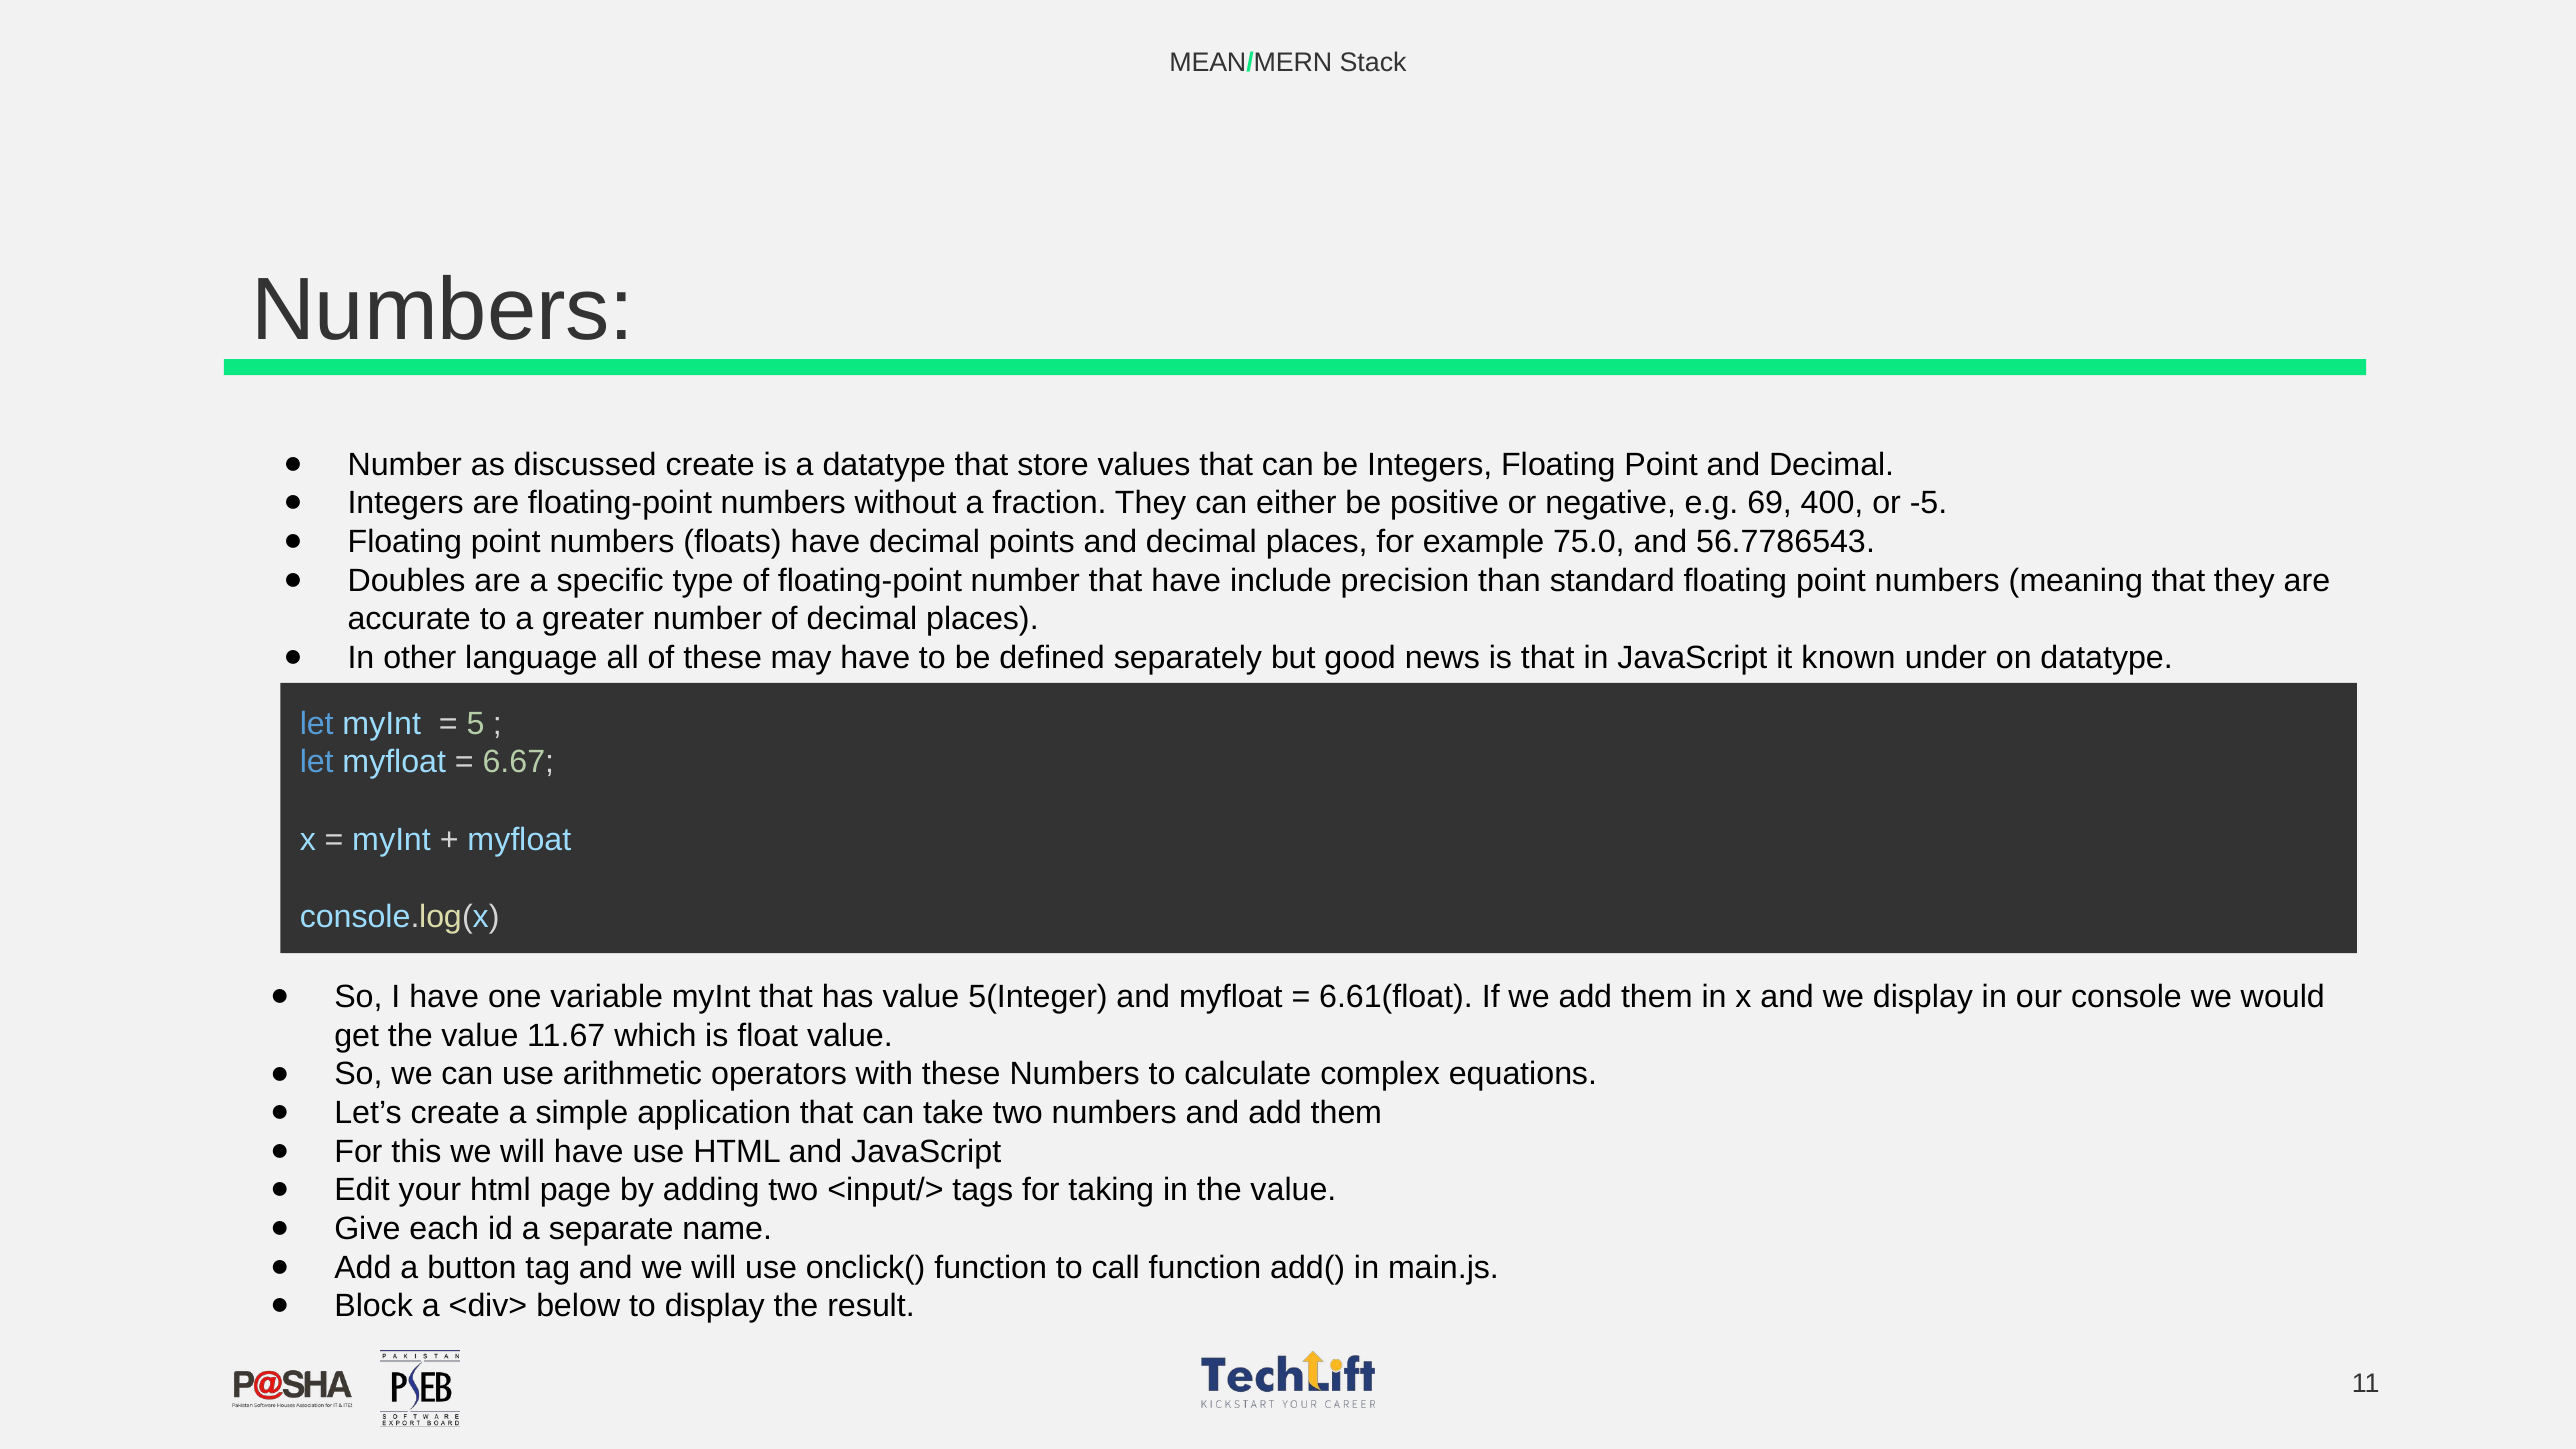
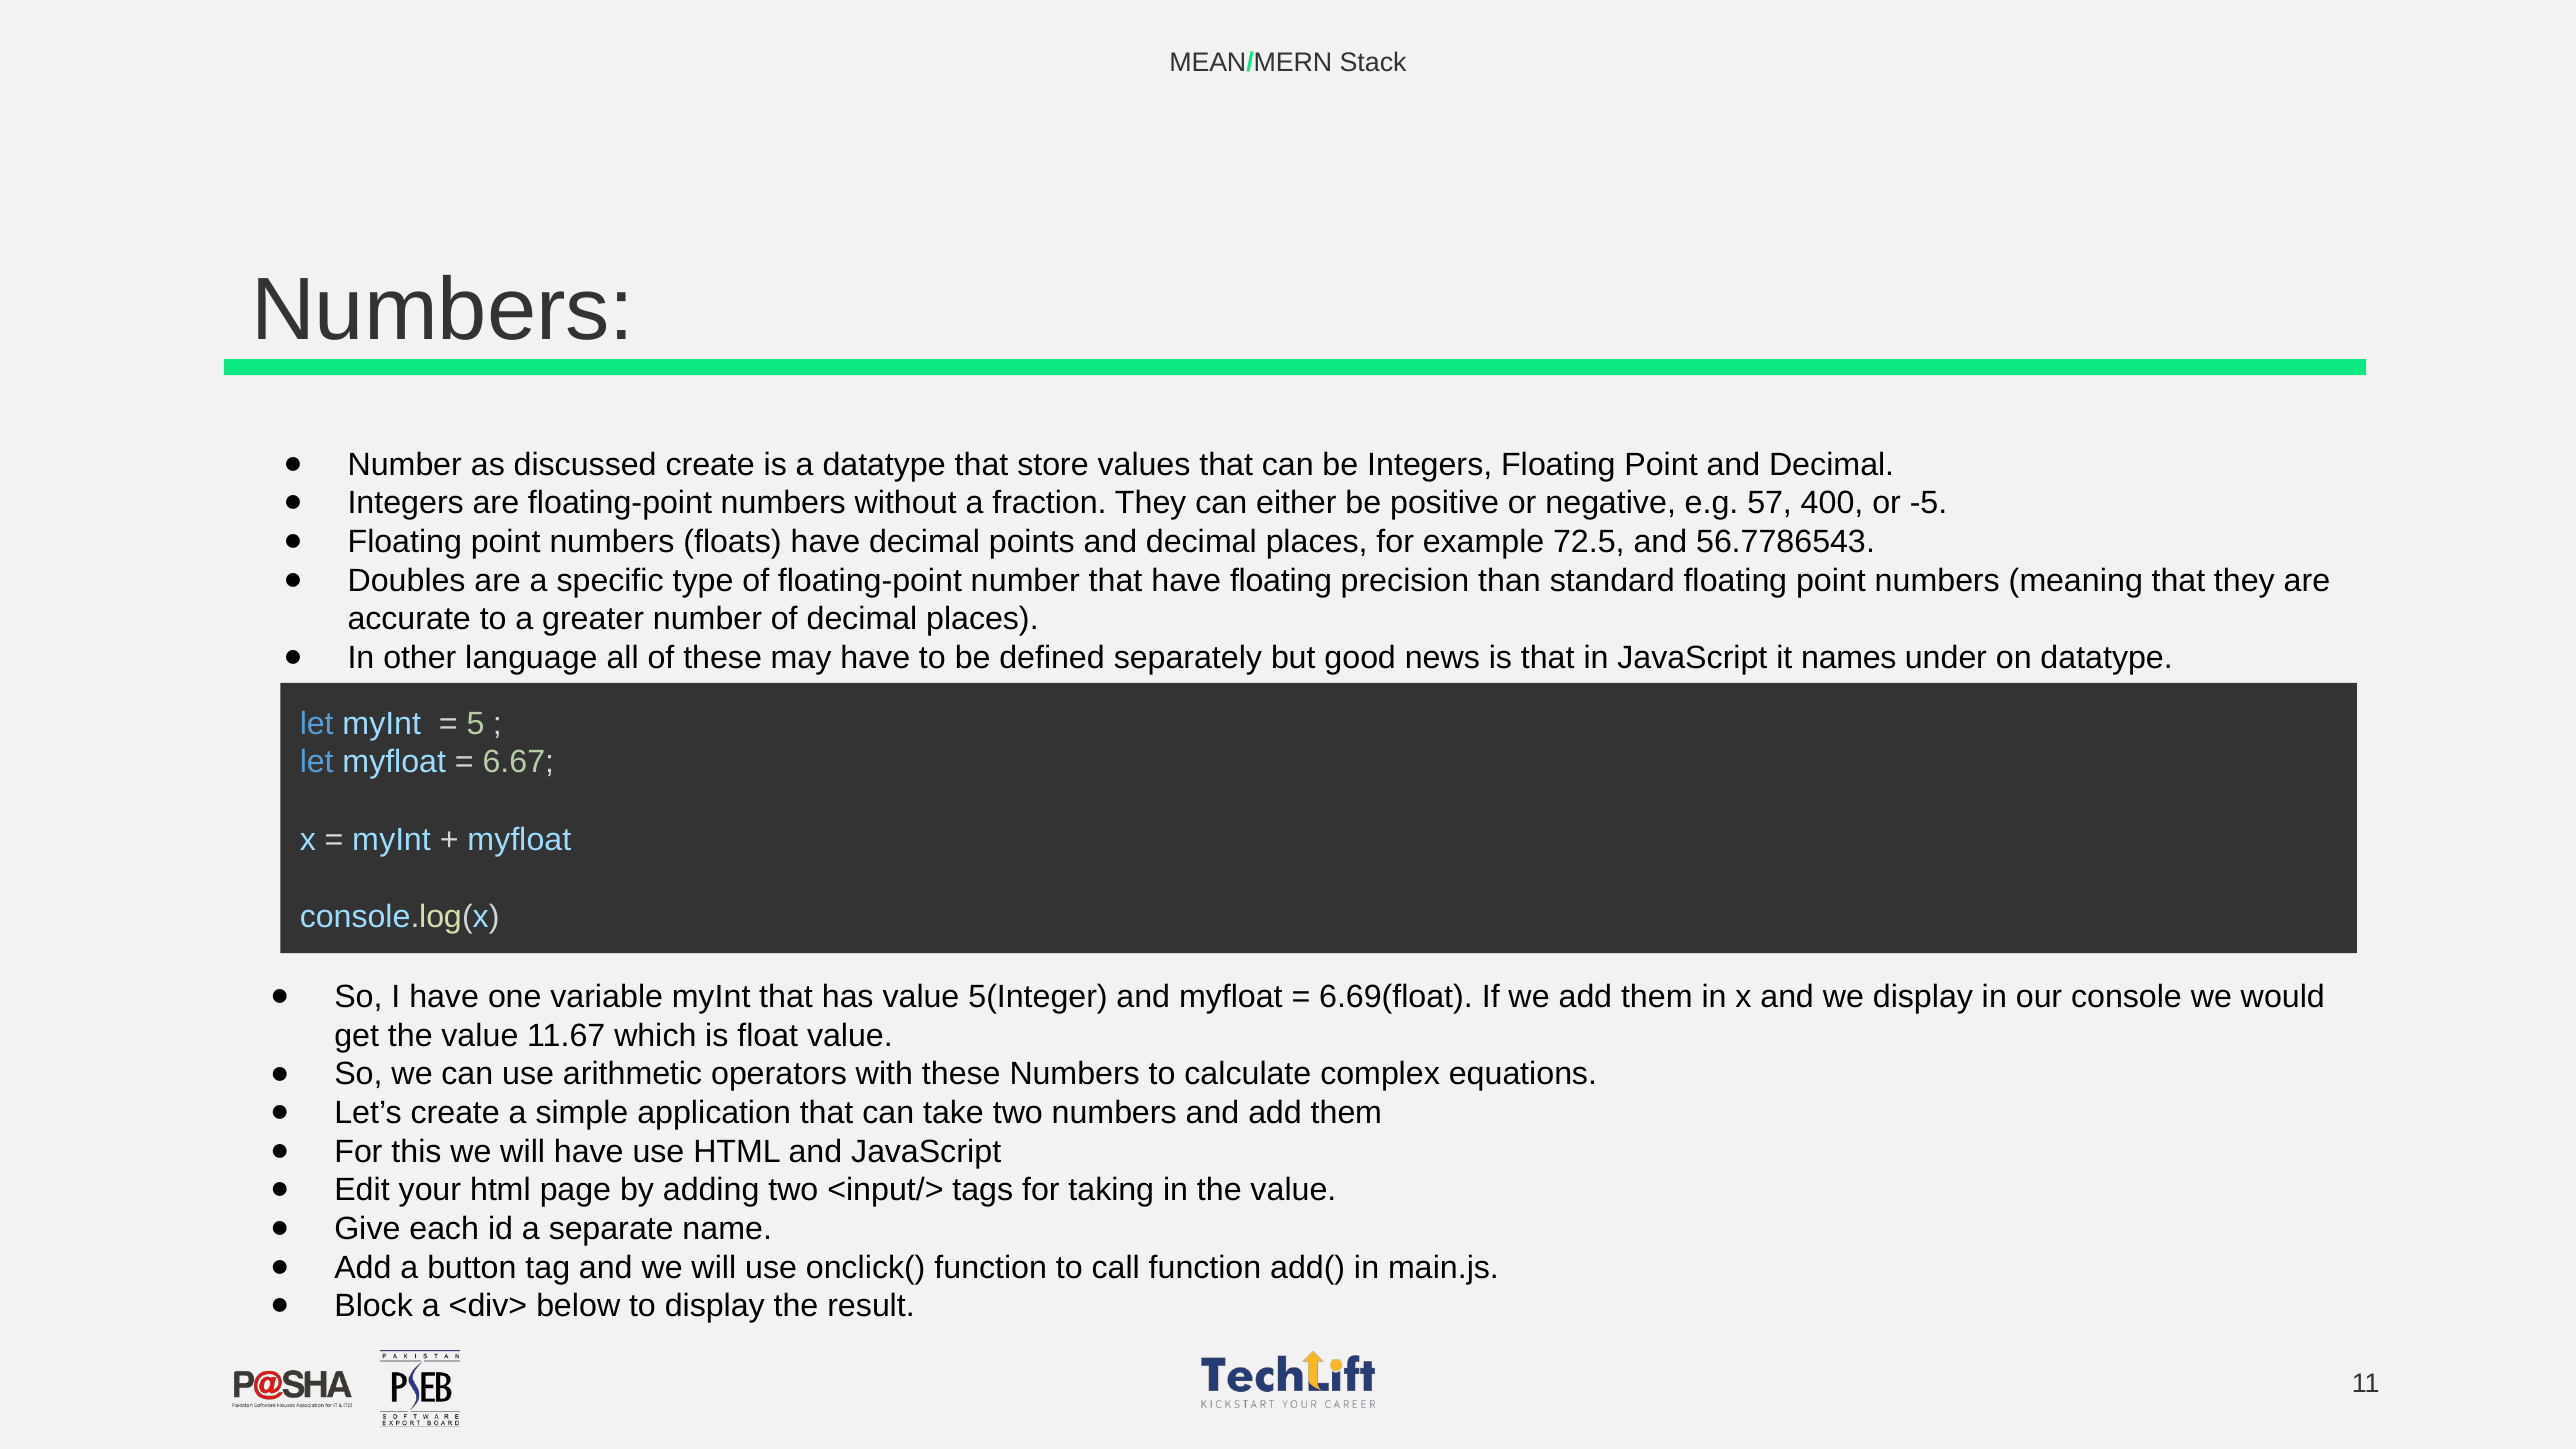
69: 69 -> 57 (1770, 503)
75.0: 75.0 -> 72.5 (1589, 542)
have include: include -> floating (1281, 580)
known: known -> names (1849, 658)
6.61(float: 6.61(float -> 6.69(float (1396, 997)
